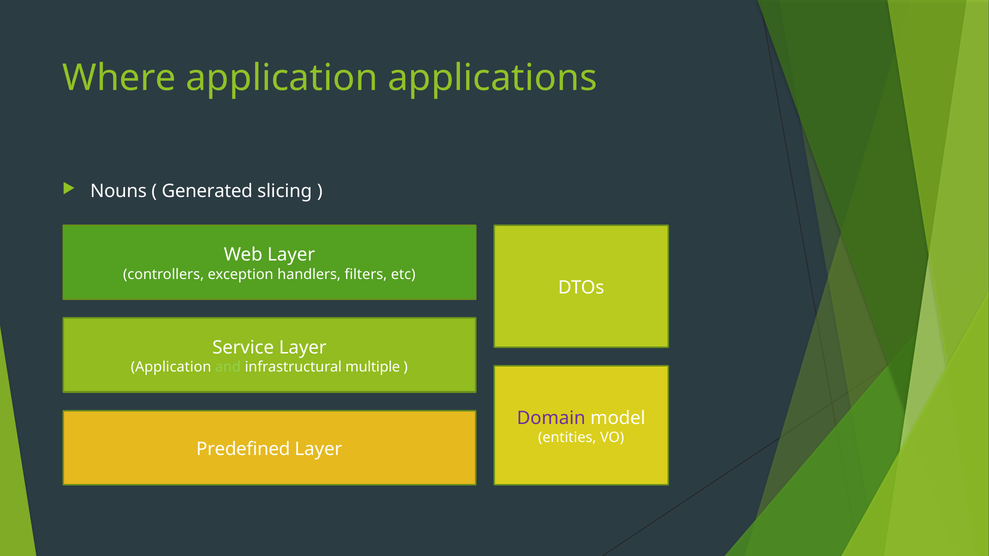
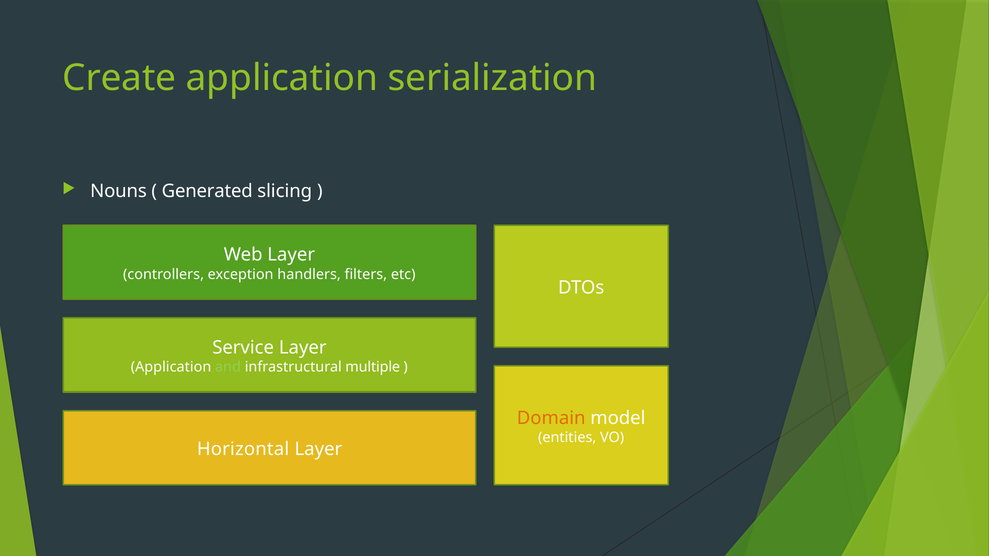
Where: Where -> Create (119, 78)
applications: applications -> serialization (492, 78)
Domain colour: purple -> orange (551, 418)
Predefined: Predefined -> Horizontal (243, 449)
